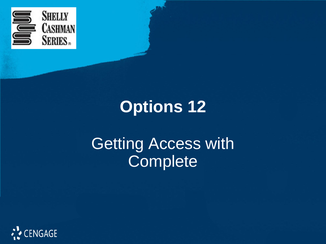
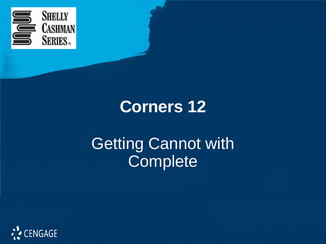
Options: Options -> Corners (151, 107)
Access: Access -> Cannot (175, 144)
